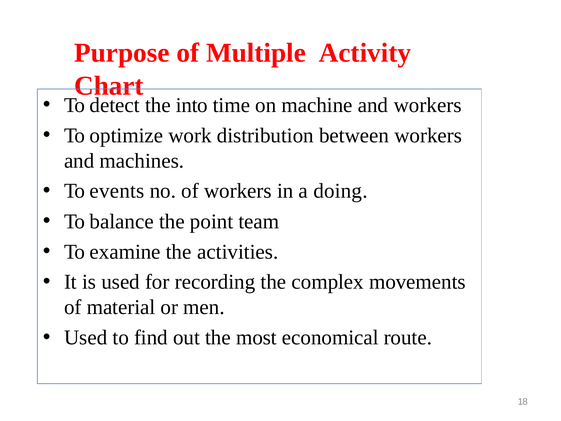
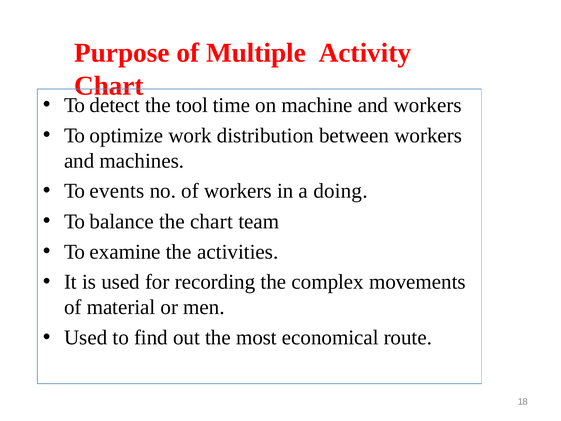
into: into -> tool (192, 105)
the point: point -> chart (211, 221)
